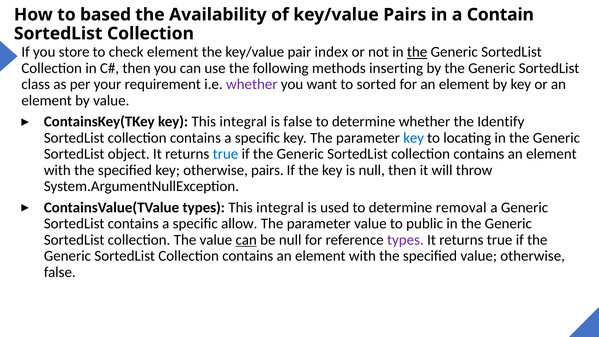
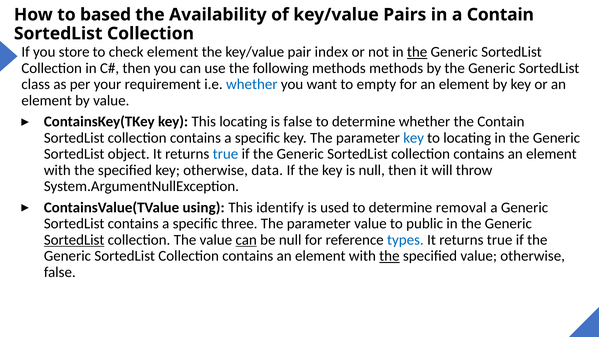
methods inserting: inserting -> methods (396, 68)
whether colour: purple -> blue (252, 84)
sorted: sorted -> empty (376, 84)
key This integral: integral -> locating (243, 122)
the Identify: Identify -> Contain (501, 122)
otherwise pairs: pairs -> data (267, 170)
ContainsValue(TValue types: types -> using (204, 207)
integral: integral -> identify (280, 207)
allow: allow -> three (239, 224)
SortedList underline: none -> present (74, 240)
types colour: purple -> blue (405, 240)
the underline: none -> present (389, 256)
